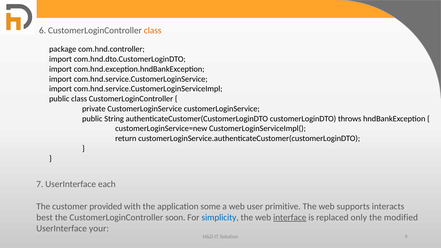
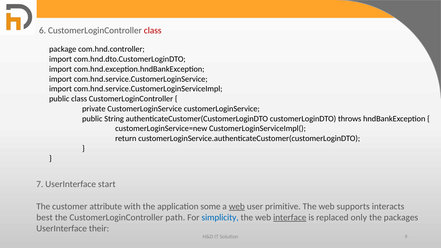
class colour: orange -> red (153, 31)
each: each -> start (107, 184)
provided: provided -> attribute (106, 206)
web underline: none -> present (237, 206)
soon: soon -> path (175, 217)
modified: modified -> packages (401, 217)
your: your -> their (99, 228)
